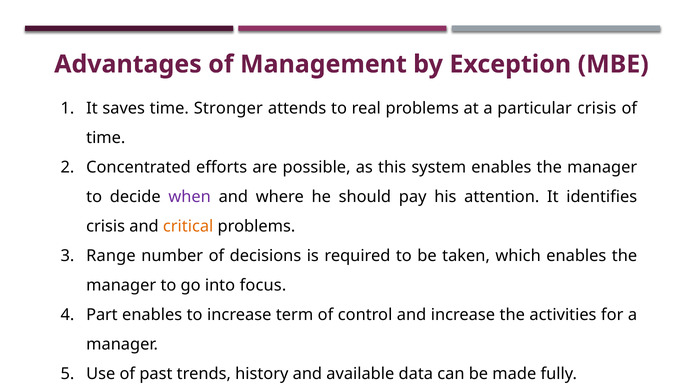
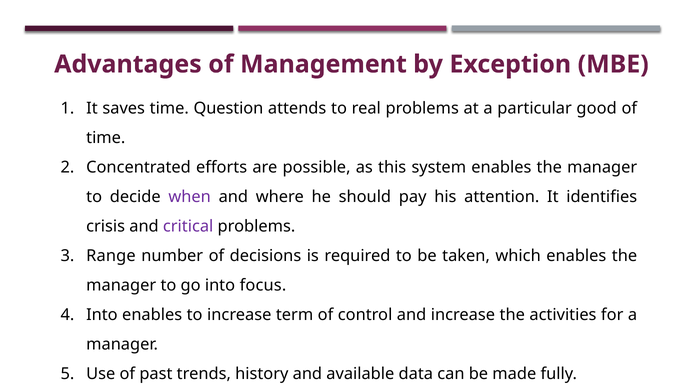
Stronger: Stronger -> Question (228, 109)
particular crisis: crisis -> good (597, 109)
critical colour: orange -> purple (188, 227)
Part: Part -> Into (102, 315)
